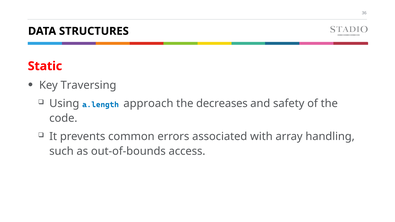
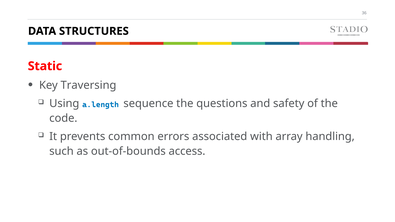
approach: approach -> sequence (148, 104)
decreases: decreases -> questions (222, 104)
